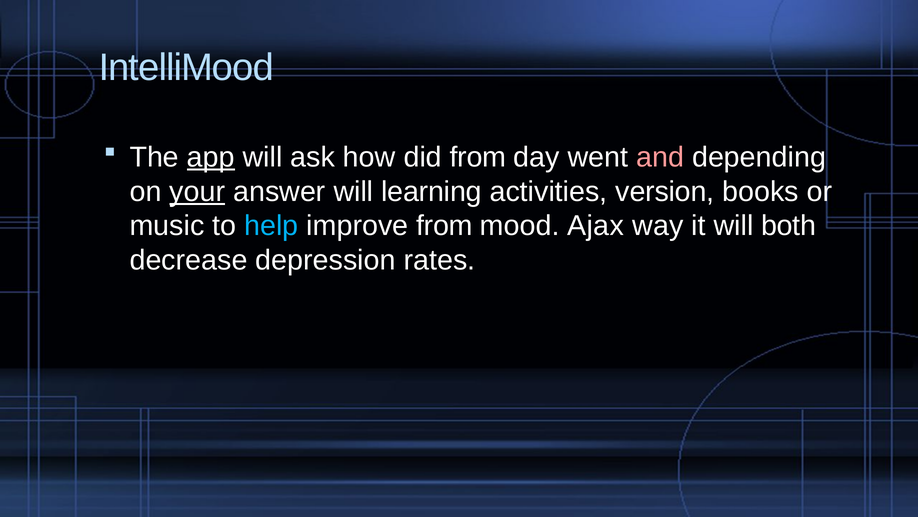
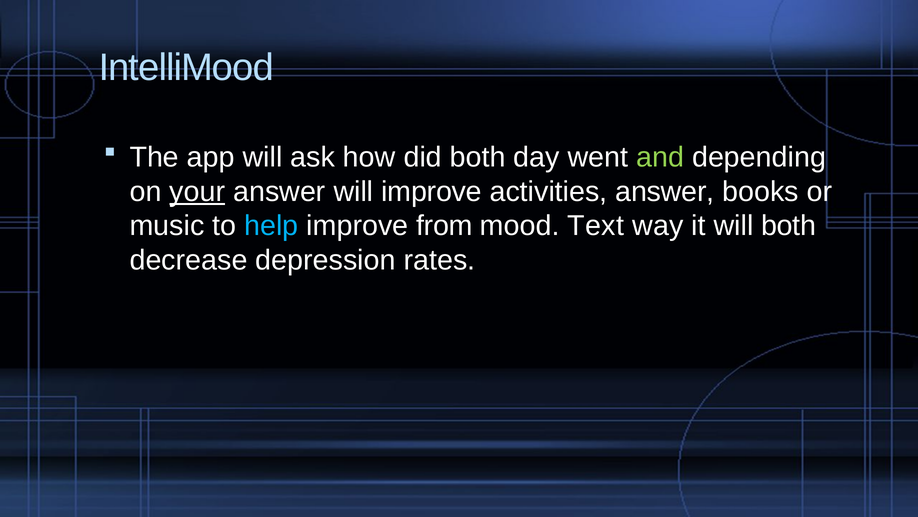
app underline: present -> none (211, 157)
did from: from -> both (478, 157)
and colour: pink -> light green (660, 157)
will learning: learning -> improve (432, 191)
activities version: version -> answer (665, 191)
Ajax: Ajax -> Text (596, 226)
